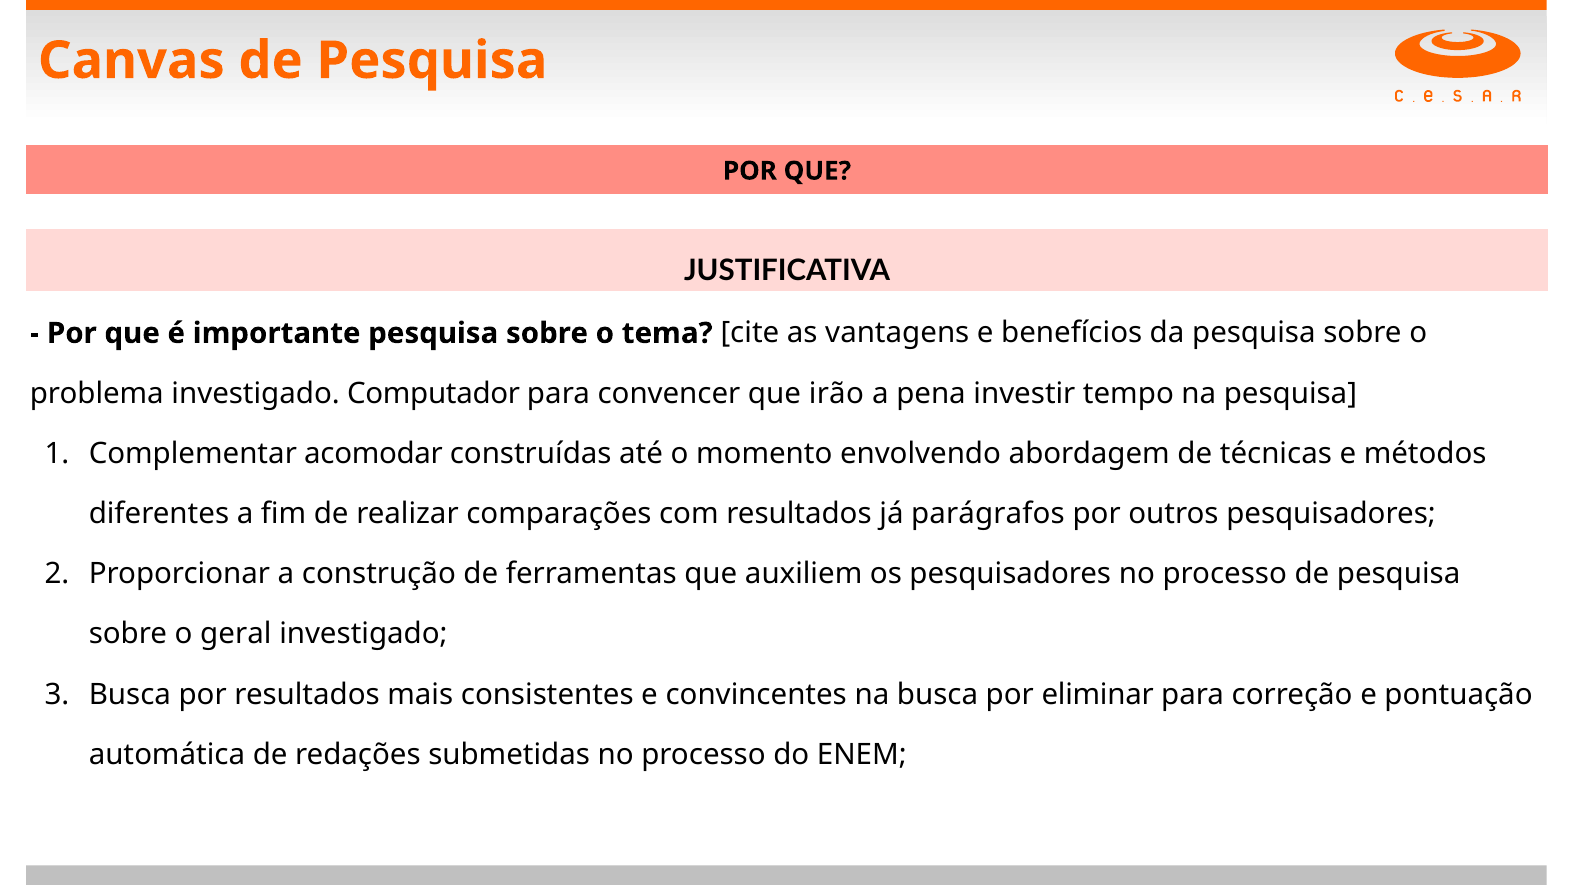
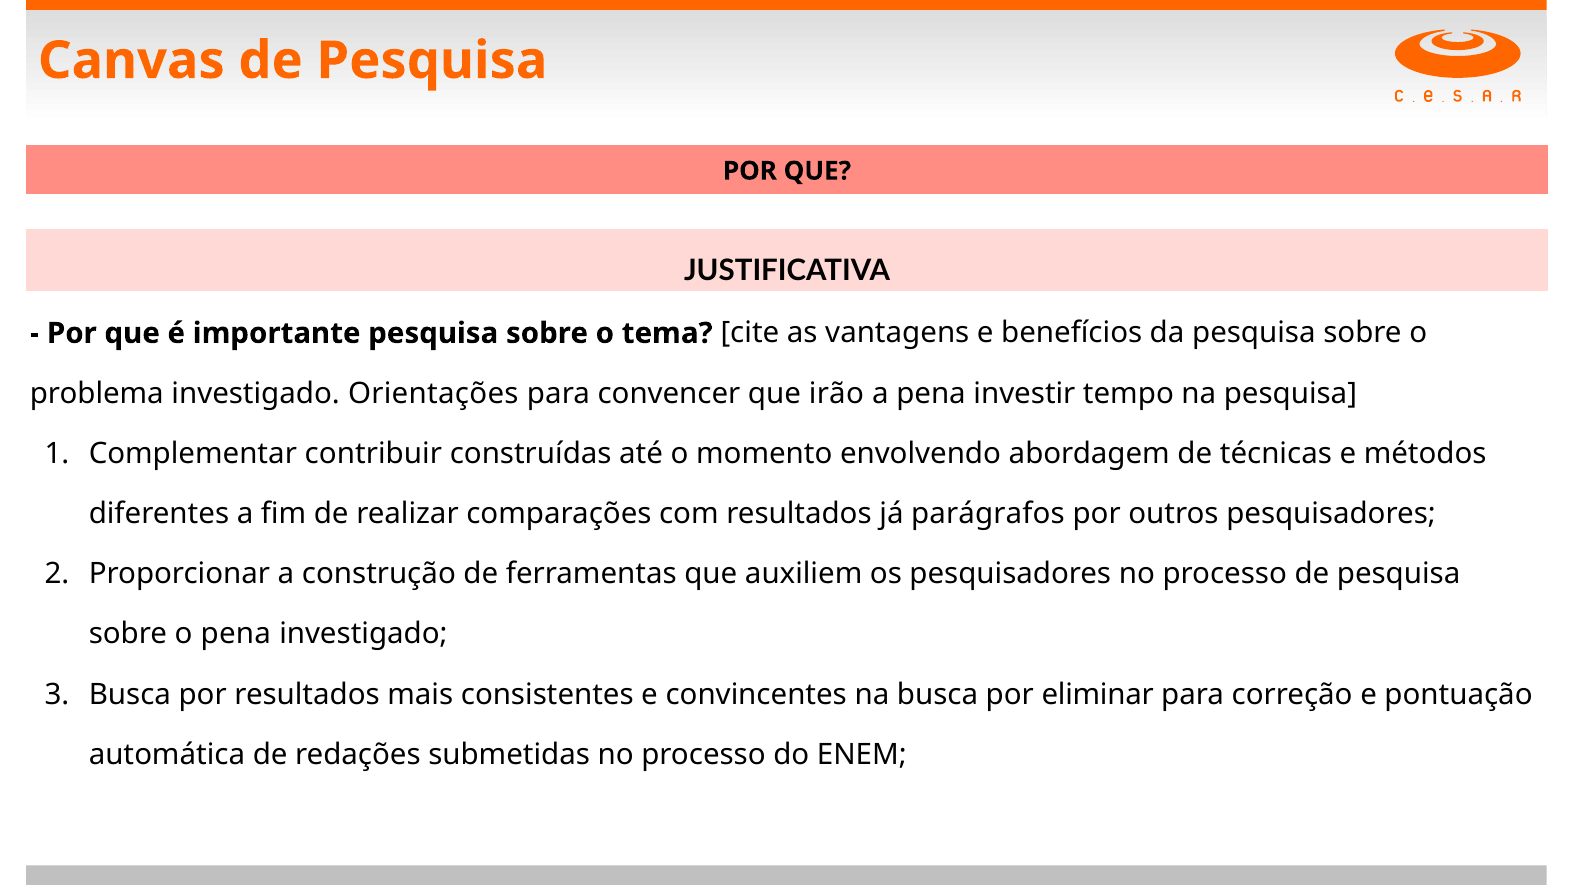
Computador: Computador -> Orientações (433, 393)
acomodar: acomodar -> contribuir (373, 454)
o geral: geral -> pena (236, 634)
